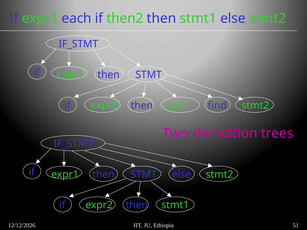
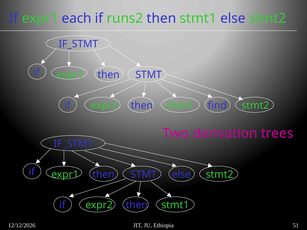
then2: then2 -> runs2 (125, 18)
each1: each1 -> then1 (180, 106)
